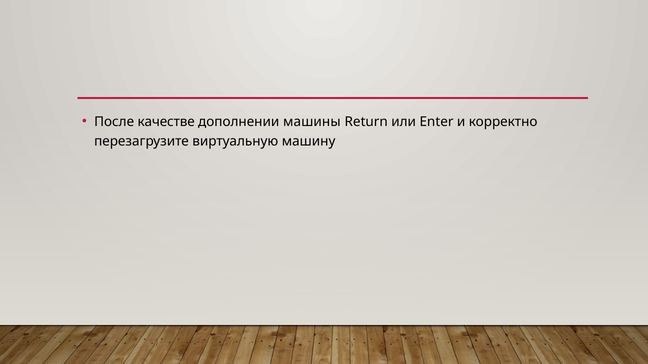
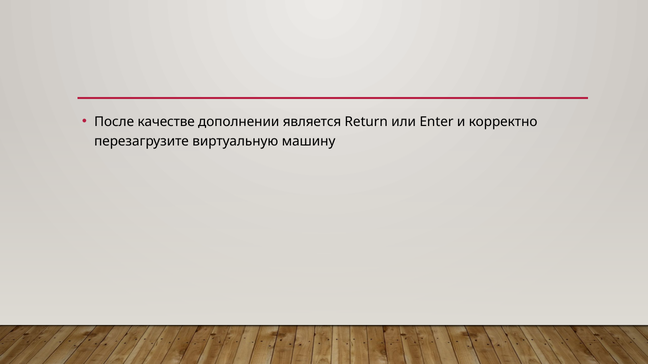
машины: машины -> является (312, 122)
